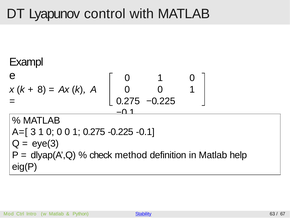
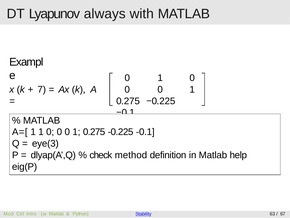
control: control -> always (105, 14)
8: 8 -> 7 (42, 89)
A=[ 3: 3 -> 1 (33, 132)
